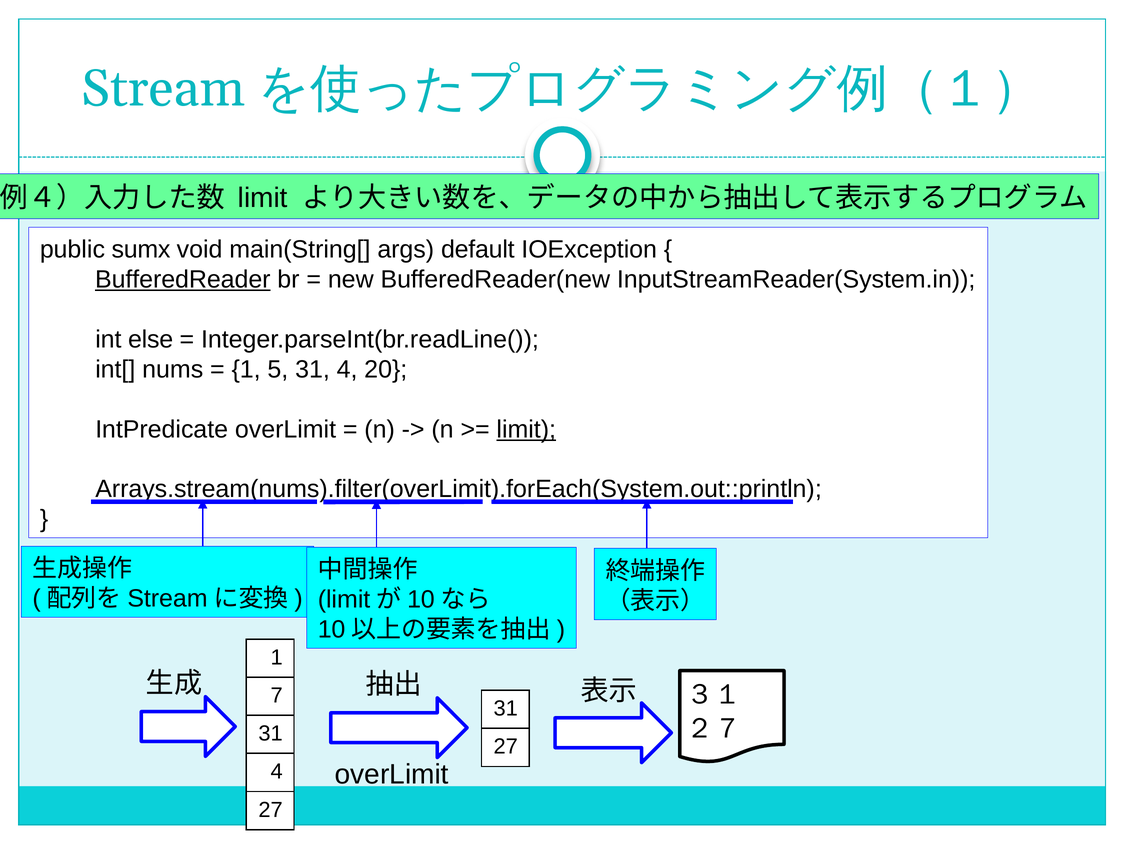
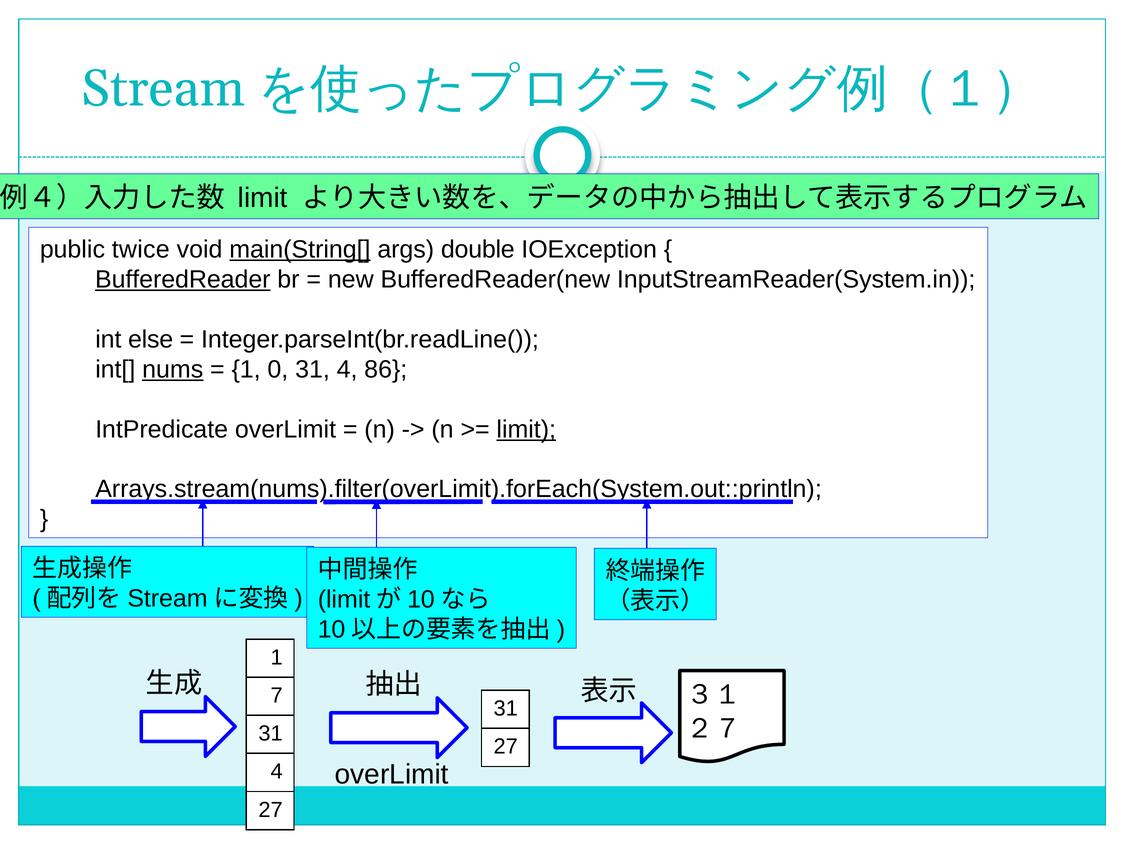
sumx: sumx -> twice (141, 249)
main(String[ underline: none -> present (300, 249)
default: default -> double (478, 249)
nums underline: none -> present (173, 369)
5: 5 -> 0 (278, 369)
20: 20 -> 86 (386, 369)
